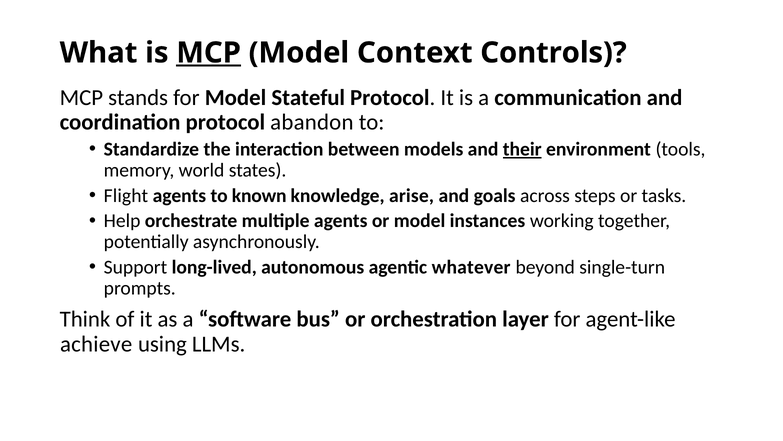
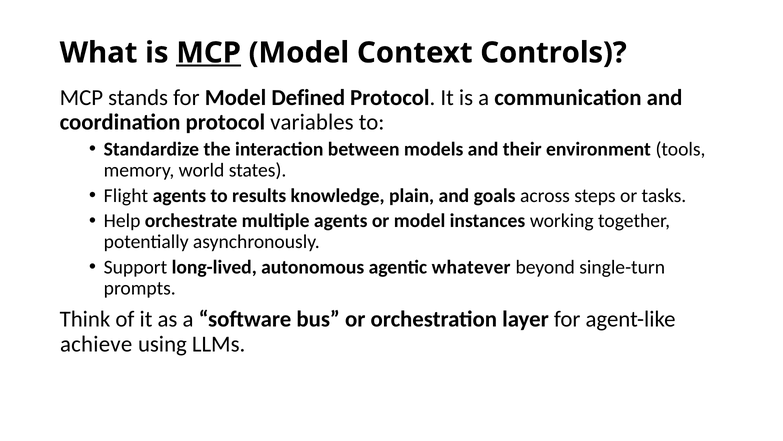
Stateful: Stateful -> Defined (308, 97)
abandon: abandon -> variables (312, 122)
their underline: present -> none (522, 149)
known: known -> results (259, 195)
arise: arise -> plain (412, 195)
